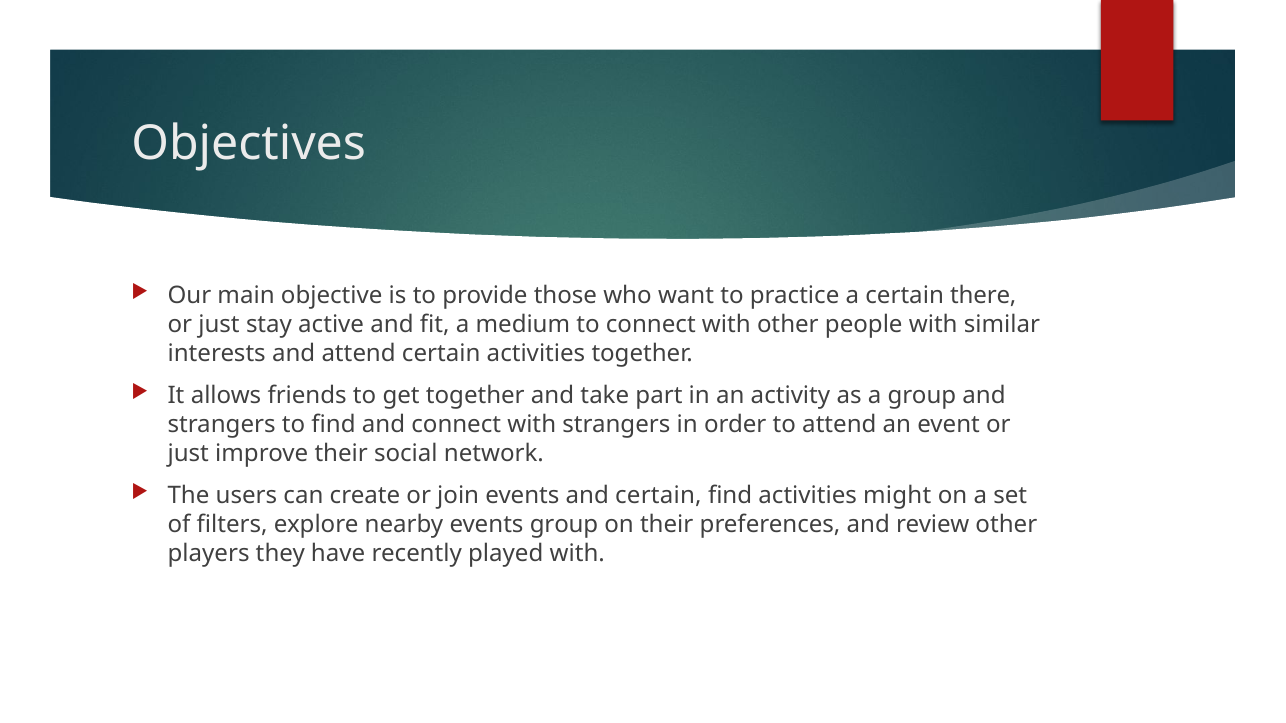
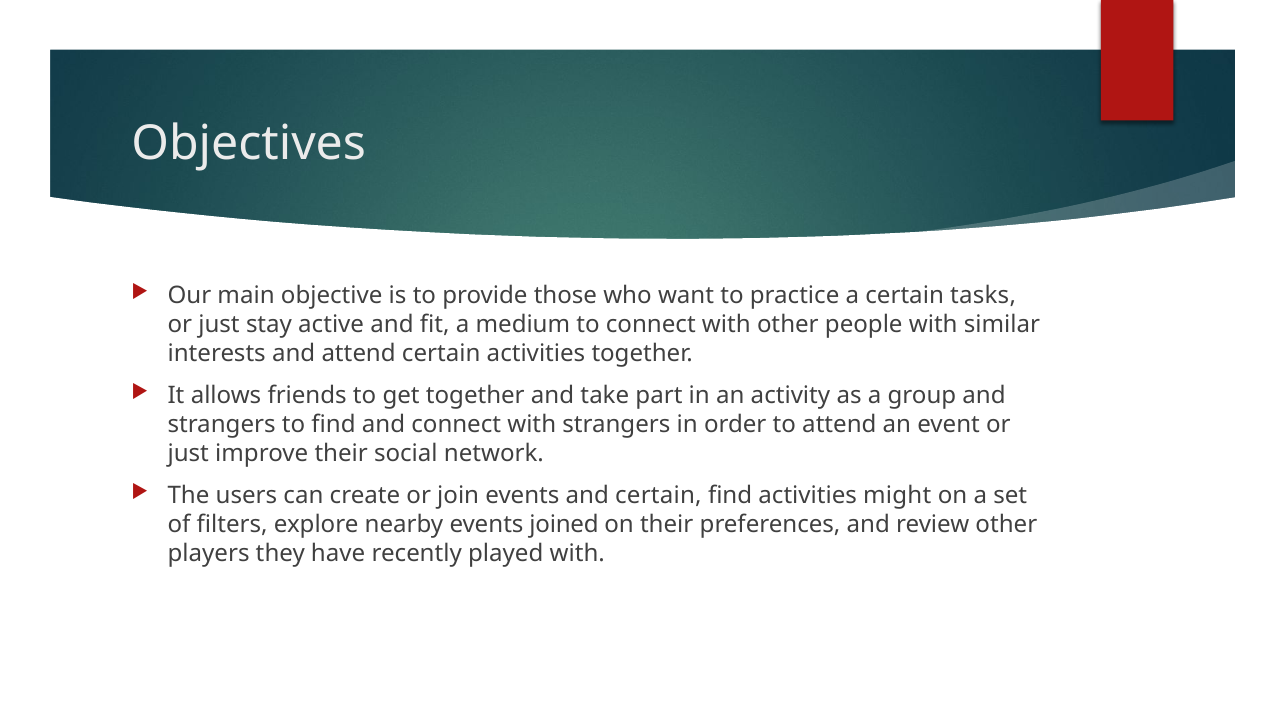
there: there -> tasks (983, 296)
events group: group -> joined (564, 525)
